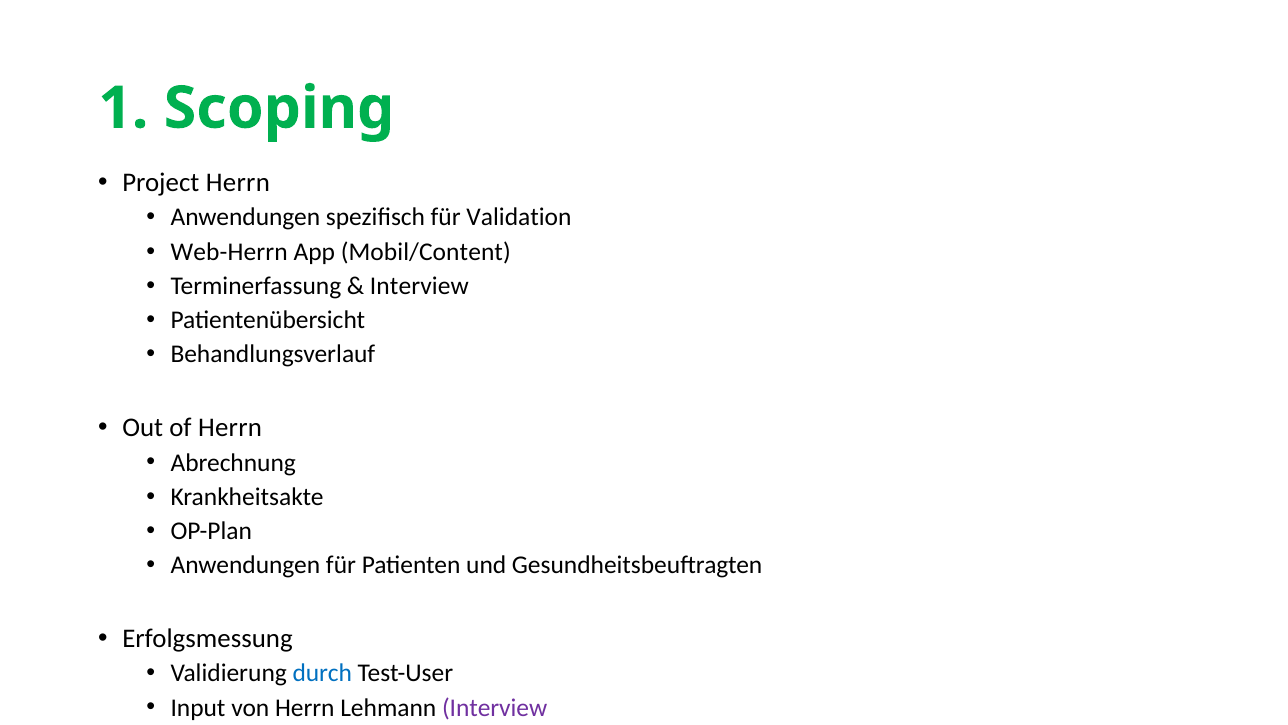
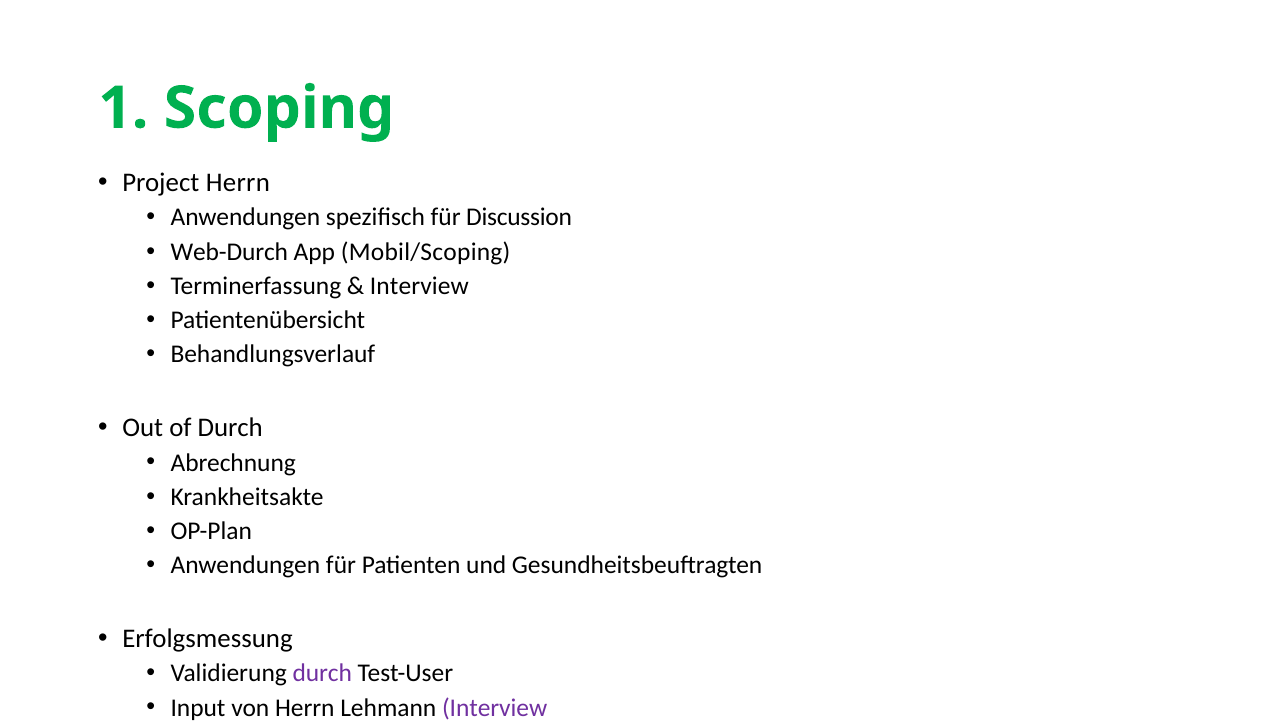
Validation: Validation -> Discussion (519, 217)
Web-Herrn: Web-Herrn -> Web-Durch (229, 252)
Mobil/Content: Mobil/Content -> Mobil/Scoping (426, 252)
of Herrn: Herrn -> Durch (230, 427)
durch colour: blue -> purple (322, 673)
